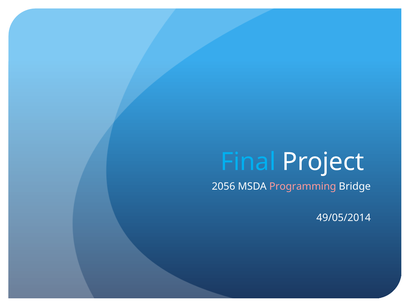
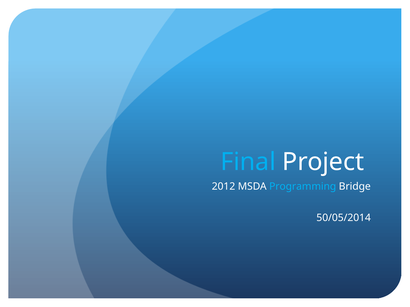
2056: 2056 -> 2012 (224, 187)
Programming colour: pink -> light blue (303, 187)
49/05/2014: 49/05/2014 -> 50/05/2014 (344, 218)
